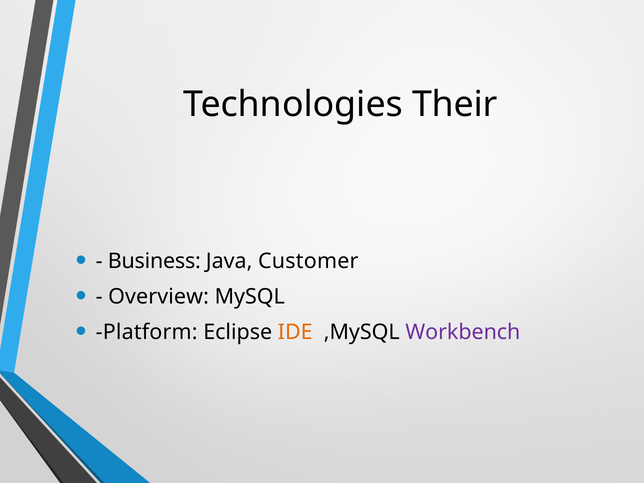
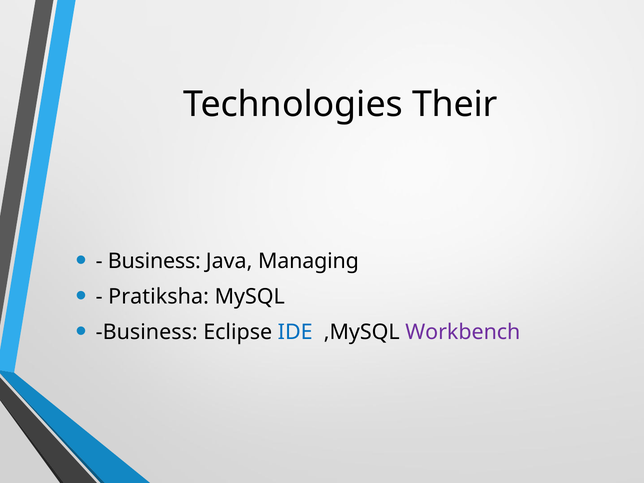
Customer: Customer -> Managing (308, 261)
Overview: Overview -> Pratiksha (159, 297)
Platform: Platform -> Business (147, 332)
IDE colour: orange -> blue (295, 332)
